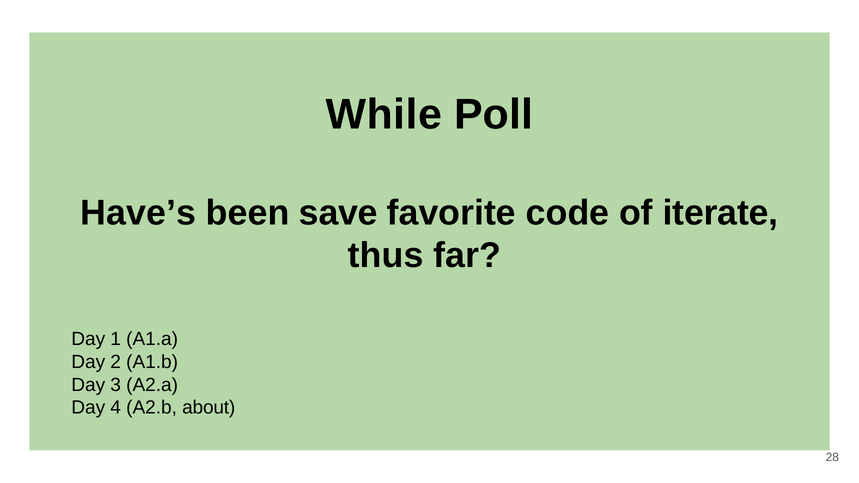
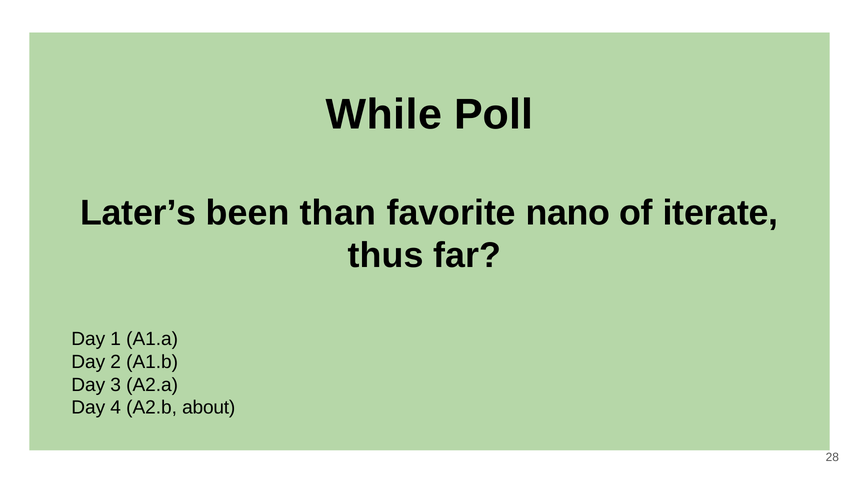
Have’s: Have’s -> Later’s (138, 213)
save: save -> than (338, 213)
code: code -> nano (568, 213)
